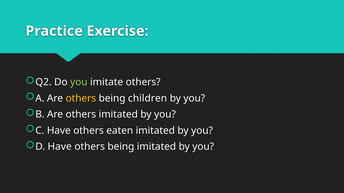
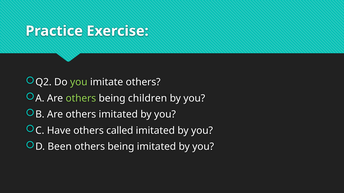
others colour: yellow -> light green (81, 99)
eaten: eaten -> called (120, 131)
D Have: Have -> Been (60, 147)
